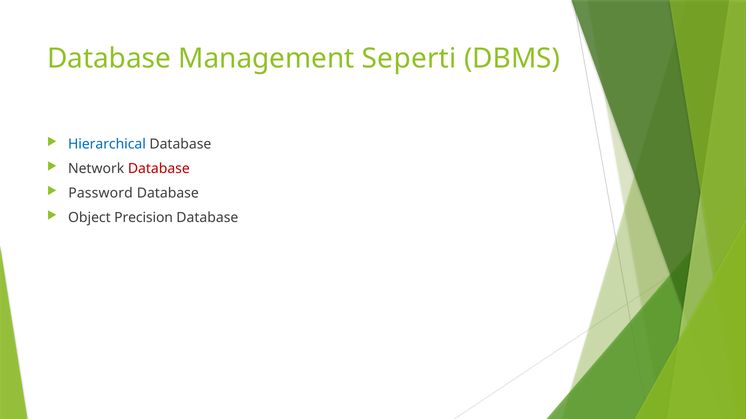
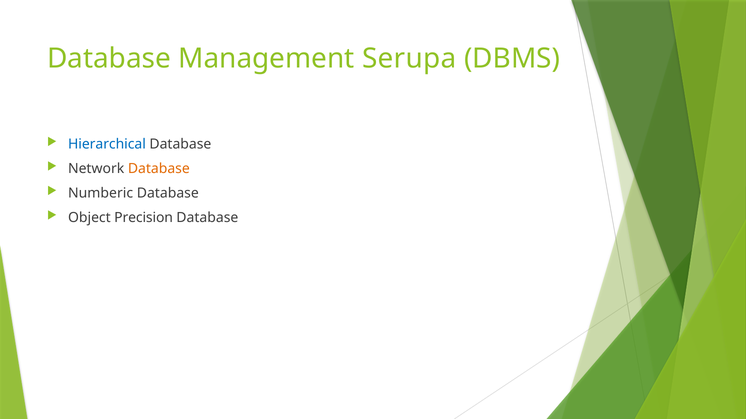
Seperti: Seperti -> Serupa (409, 59)
Database colour: red -> orange (159, 169)
Password: Password -> Numberic (101, 193)
